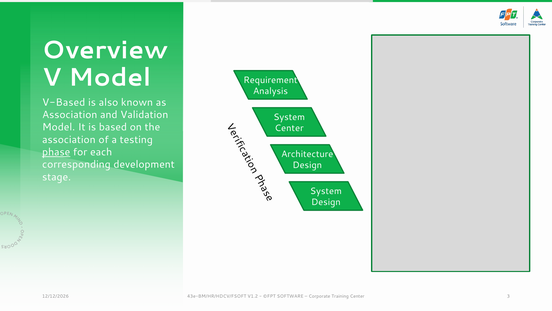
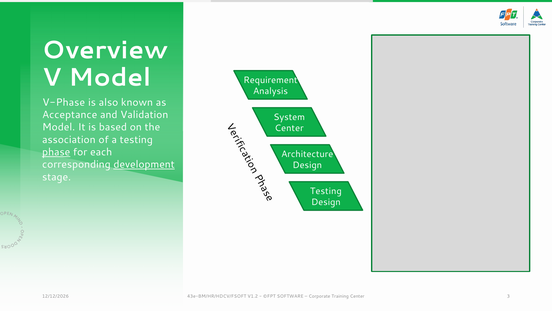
V-Based: V-Based -> V-Phase (64, 102)
Association: Association -> Acceptance (70, 115)
development underline: none -> present (144, 164)
System: System -> Testing (326, 191)
